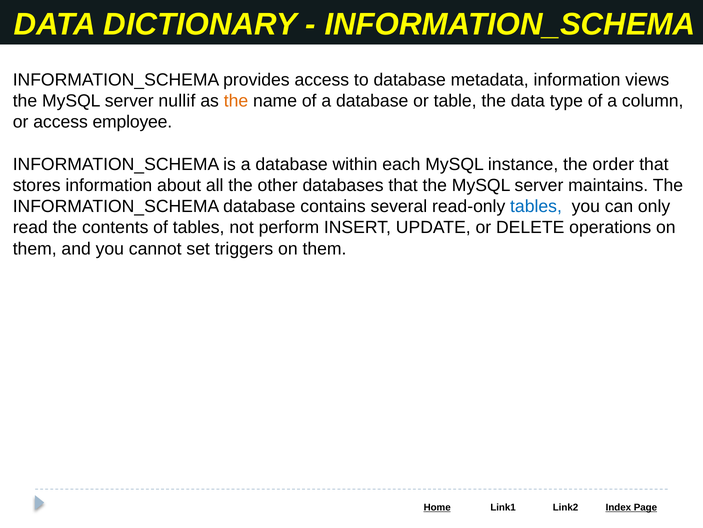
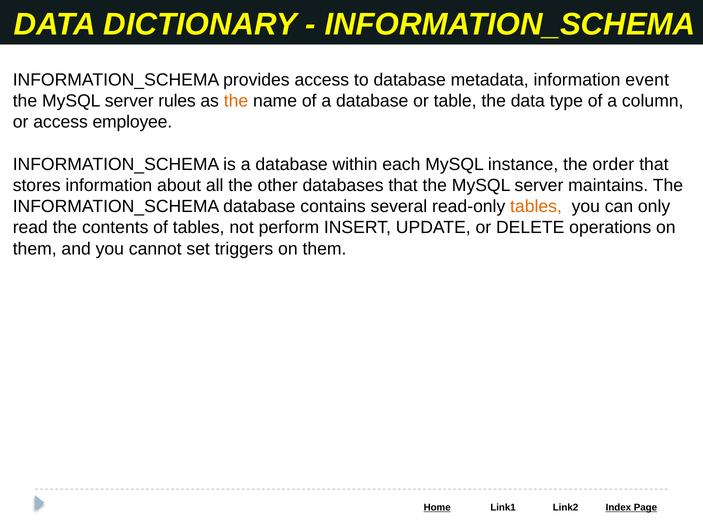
views: views -> event (647, 80)
nullif: nullif -> rules (177, 101)
tables colour: blue -> orange (536, 206)
